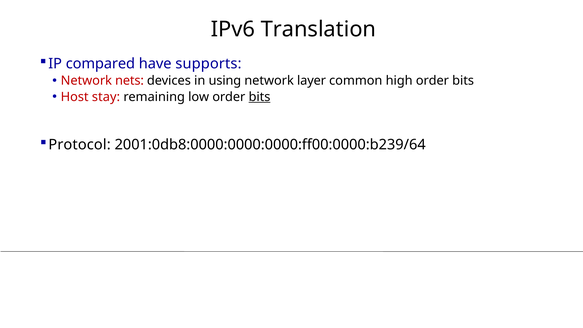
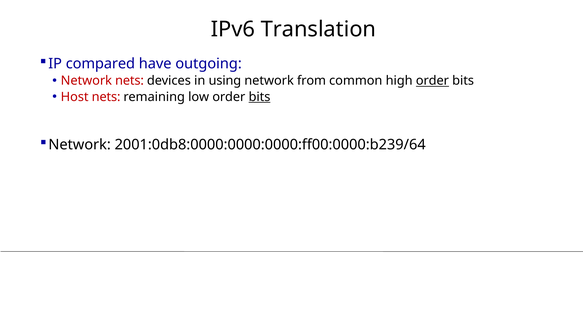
supports: supports -> outgoing (209, 64)
layer: layer -> from (312, 81)
order underline: none -> present (432, 81)
Host stay: stay -> nets (106, 97)
Protocol: Protocol -> Network (80, 145)
